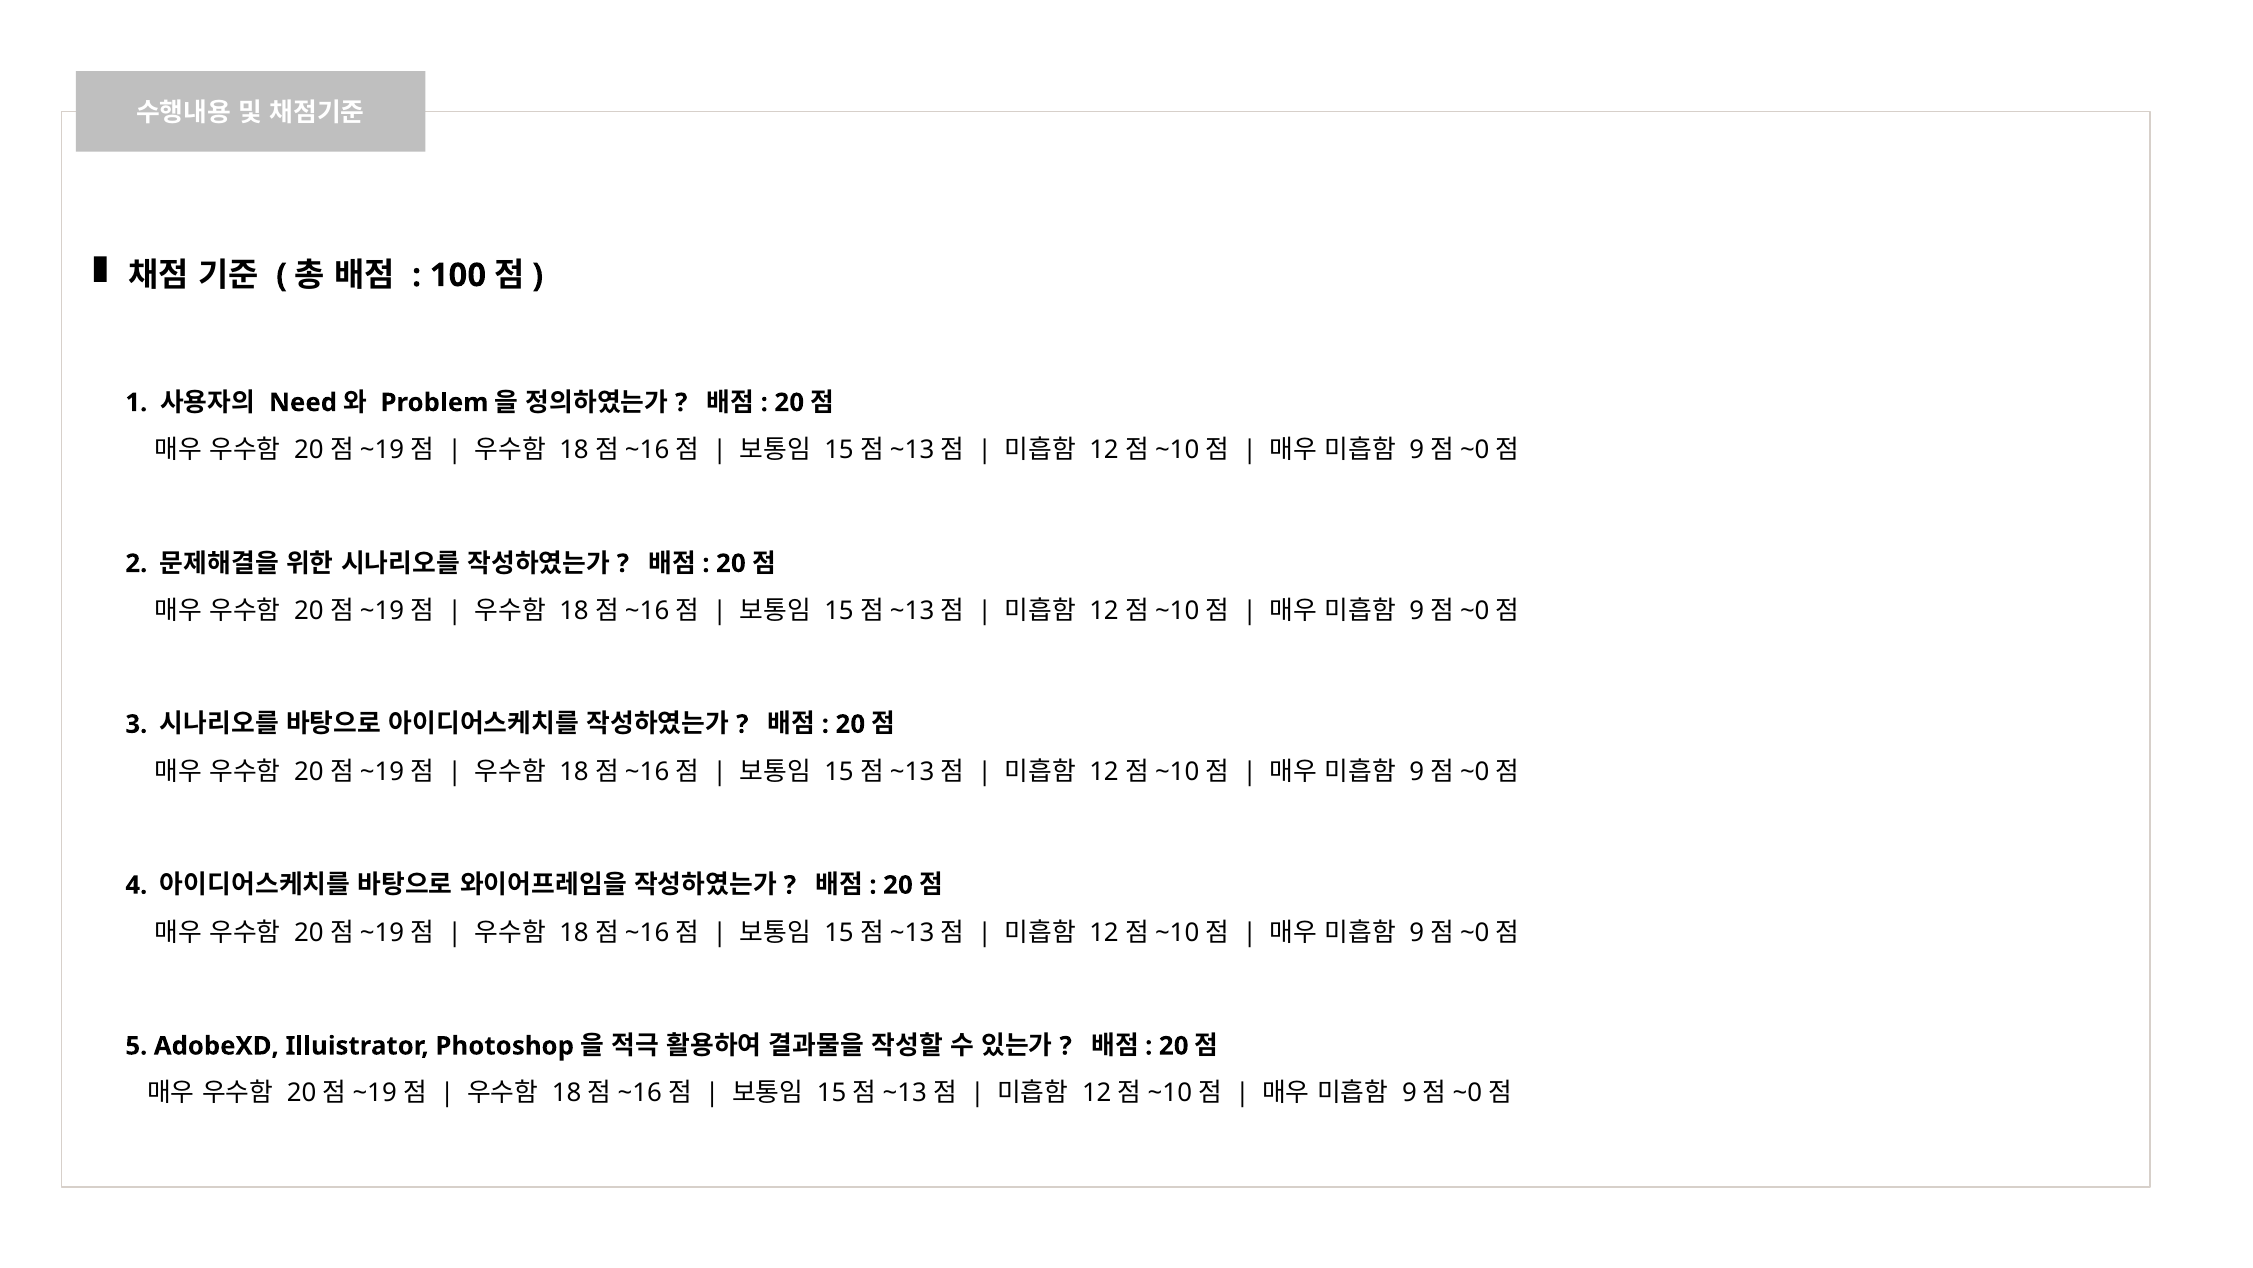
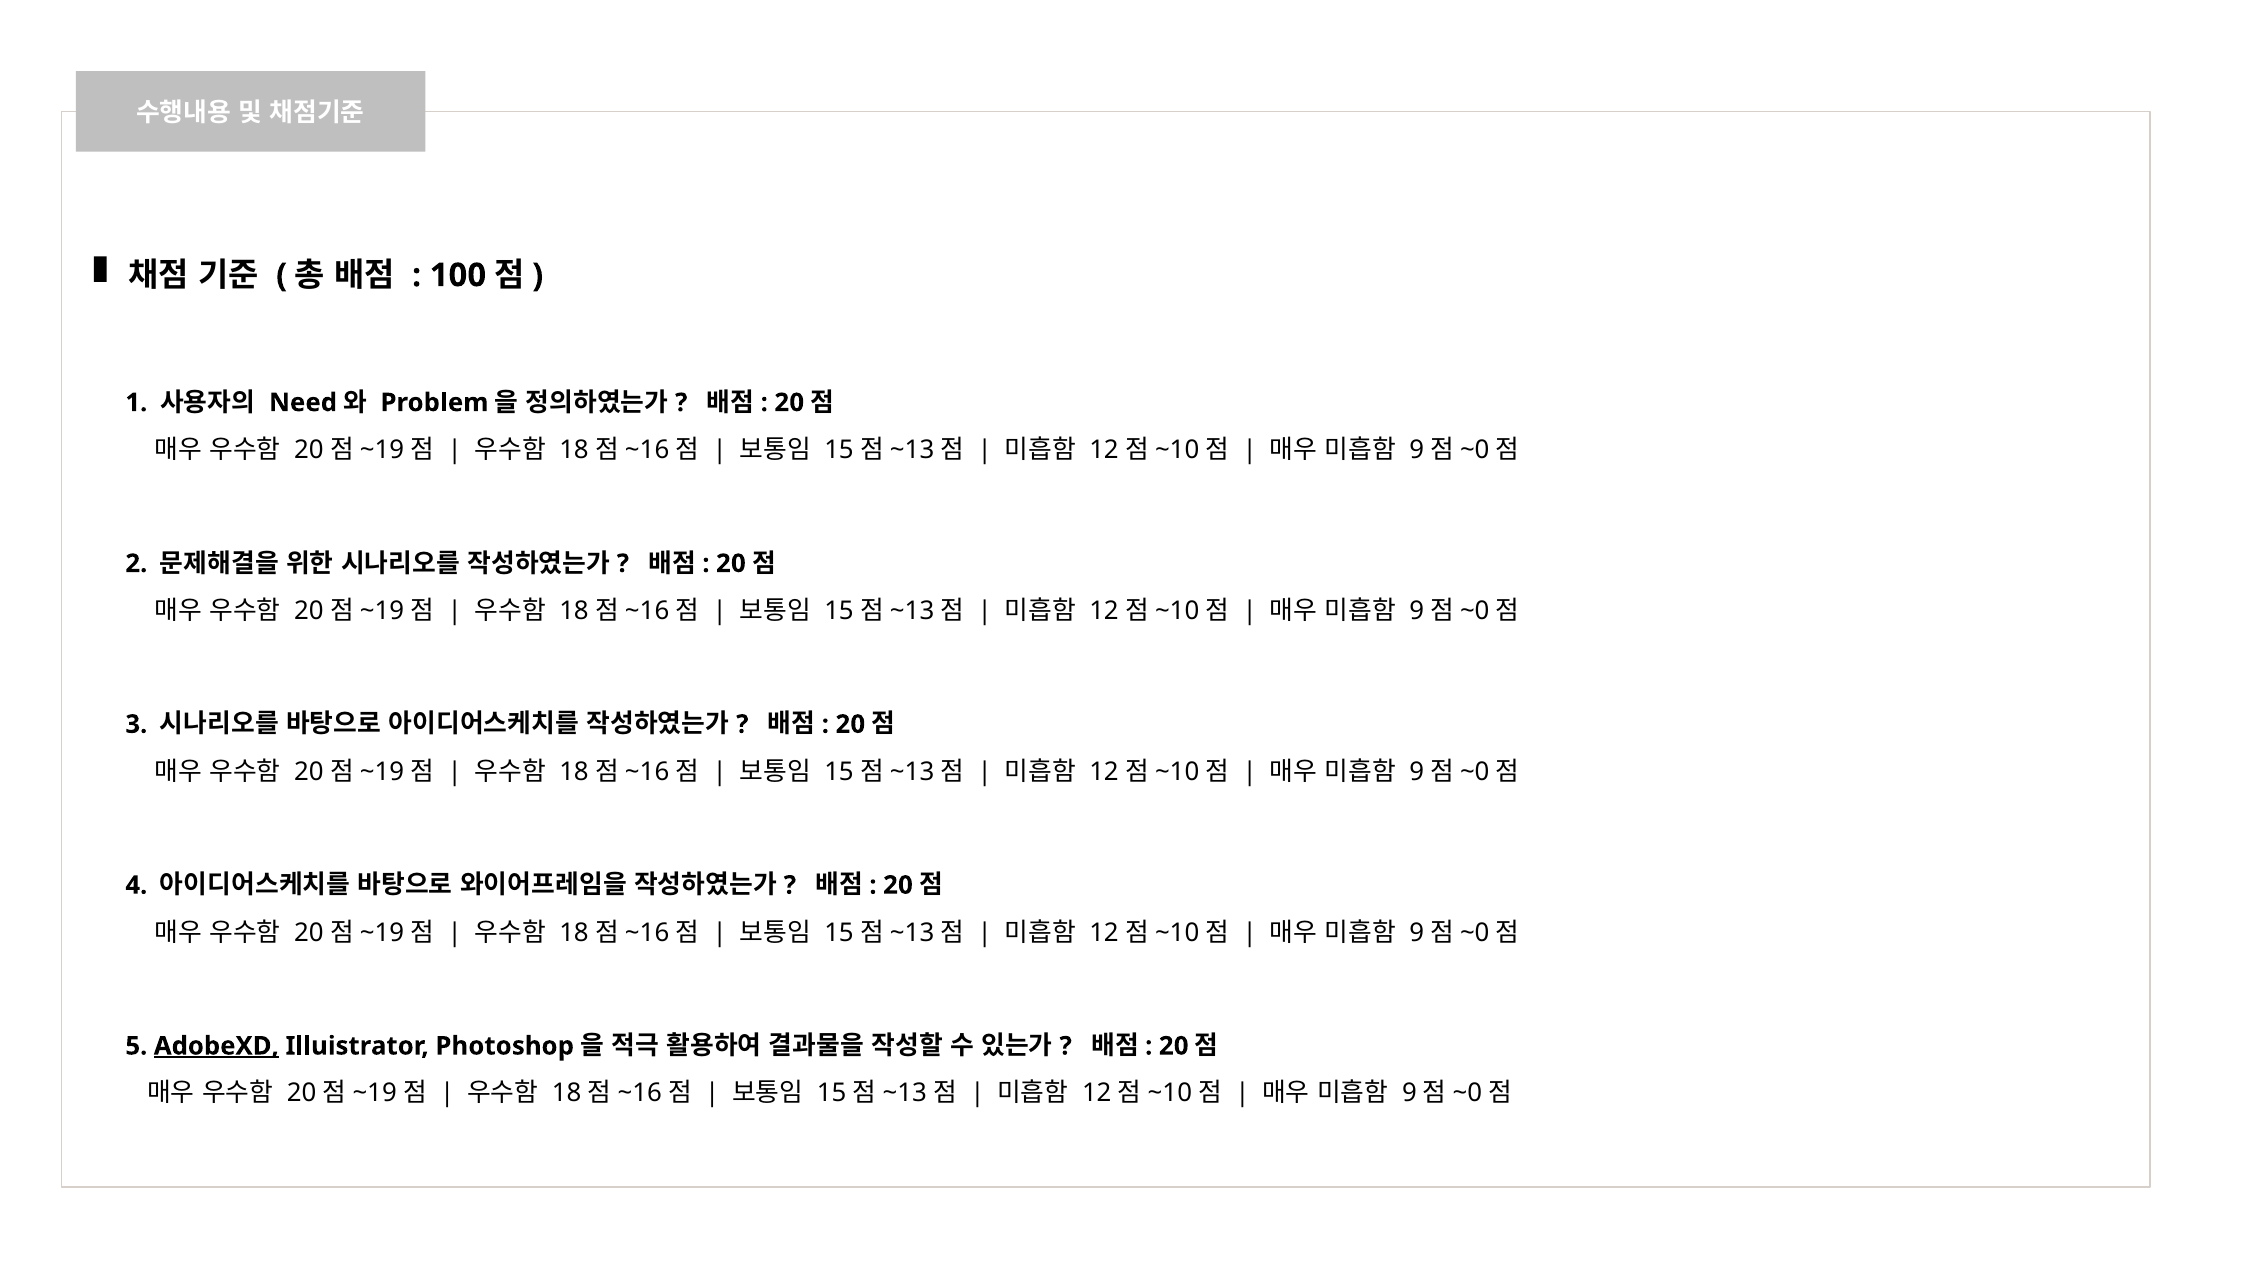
AdobeXD underline: none -> present (216, 1045)
